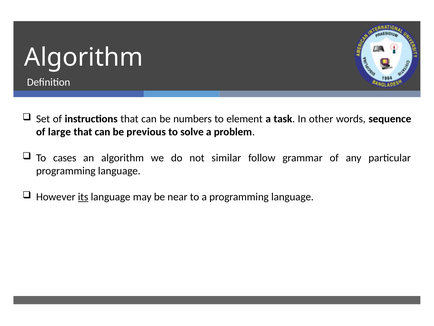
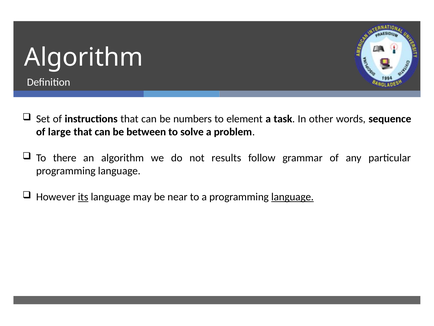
previous: previous -> between (146, 132)
cases: cases -> there (65, 158)
similar: similar -> results (226, 158)
language underline: none -> present (292, 197)
